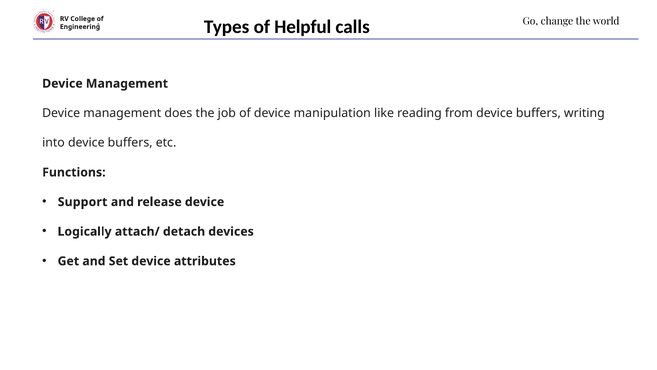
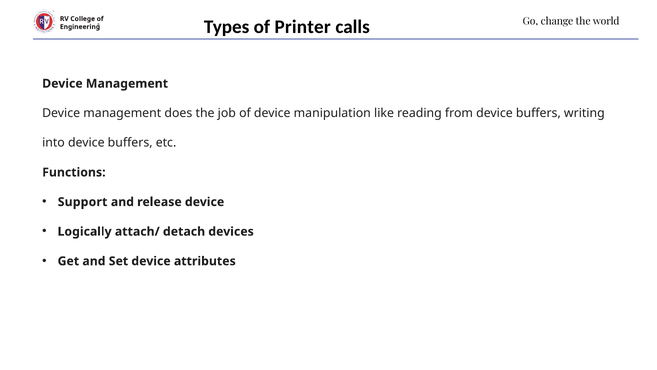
Helpful: Helpful -> Printer (303, 27)
